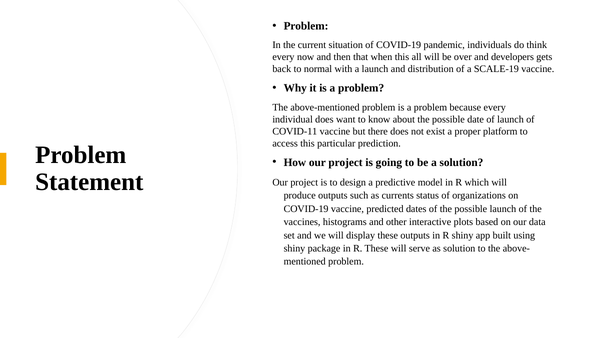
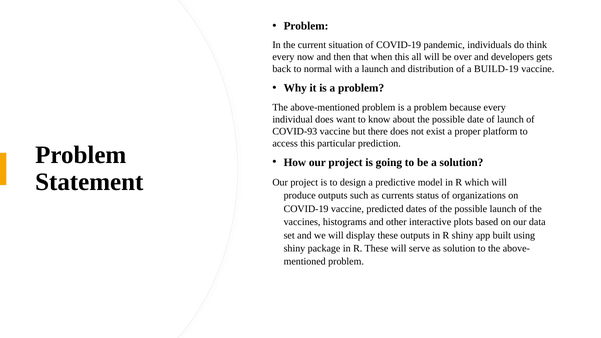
SCALE-19: SCALE-19 -> BUILD-19 (496, 69)
COVID-11: COVID-11 -> COVID-93 (295, 131)
